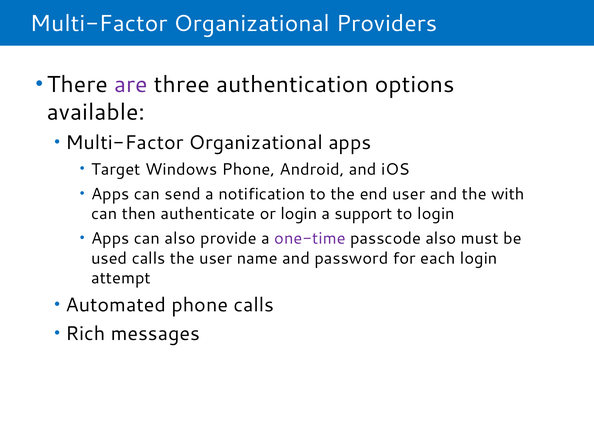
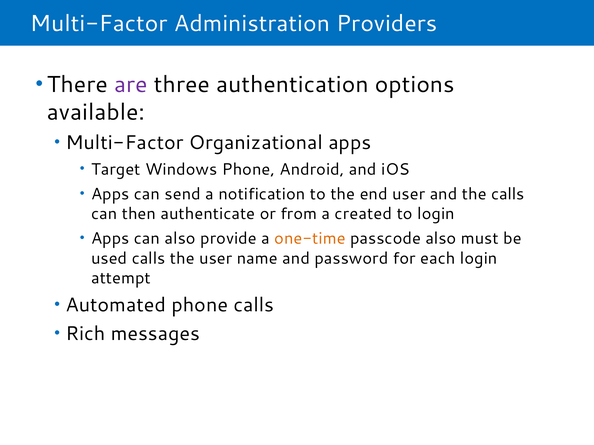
Organizational: Organizational -> Administration (252, 23)
the with: with -> calls (508, 194)
or login: login -> from (299, 214)
support: support -> created (363, 214)
one-time colour: purple -> orange (310, 239)
